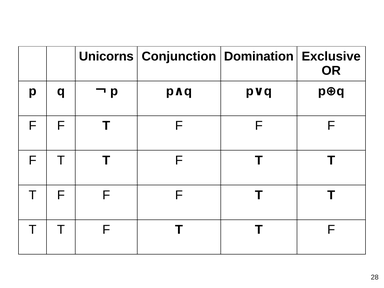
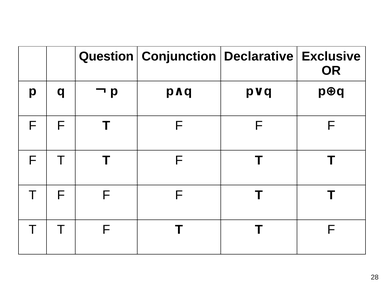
Unicorns: Unicorns -> Question (106, 56)
Domination: Domination -> Declarative (259, 56)
